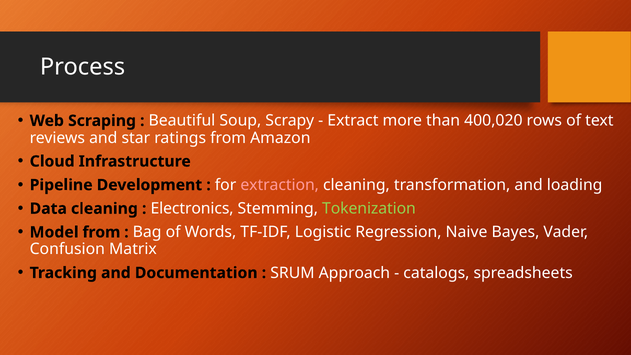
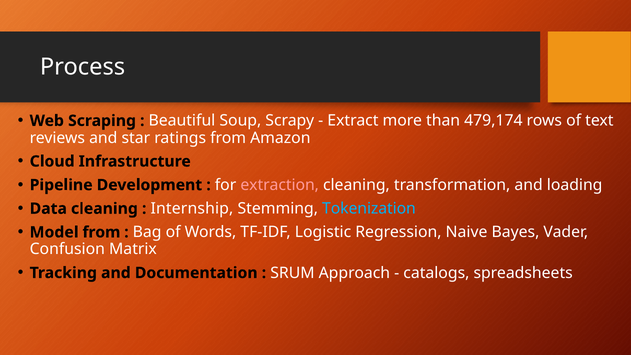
400,020: 400,020 -> 479,174 (493, 121)
Electronics: Electronics -> Internship (192, 209)
Tokenization colour: light green -> light blue (369, 209)
